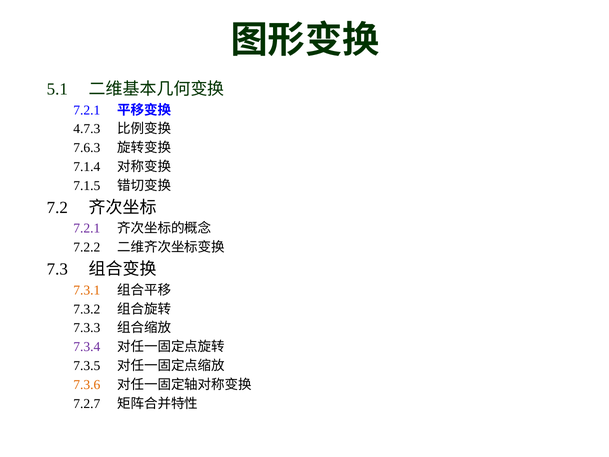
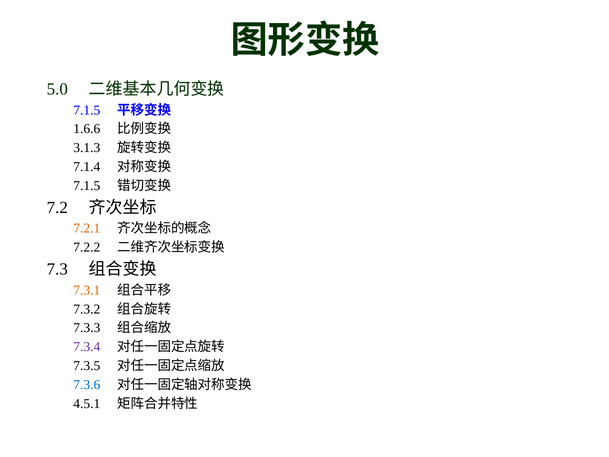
5.1: 5.1 -> 5.0 (57, 89)
7.2.1: 7.2.1 -> 7.1.5 (87, 110)
4.7.3: 4.7.3 -> 1.6.6 (87, 129)
7.6.3: 7.6.3 -> 3.1.3 (87, 148)
7.2.1 colour: purple -> orange (87, 228)
7.3.6 colour: orange -> blue (87, 385)
7.2.7: 7.2.7 -> 4.5.1 (87, 404)
